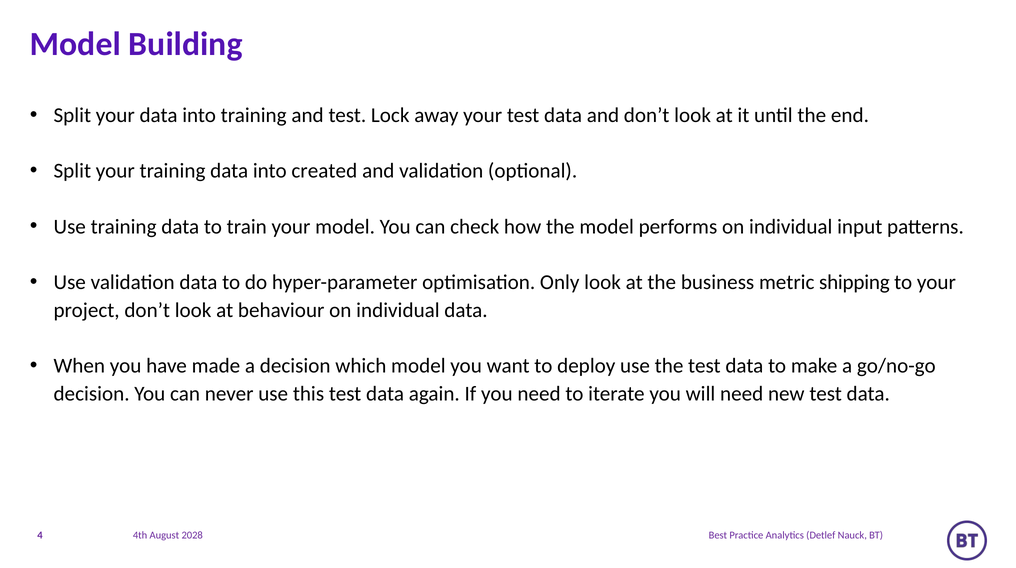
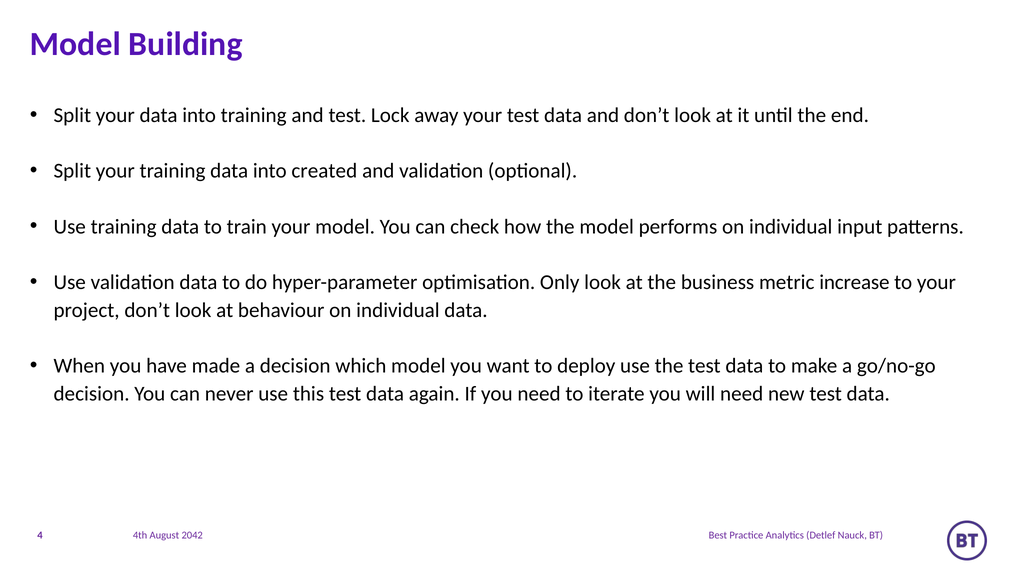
shipping: shipping -> increase (854, 282)
2028: 2028 -> 2042 (192, 535)
